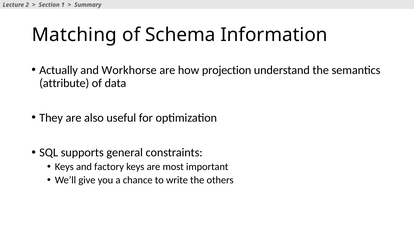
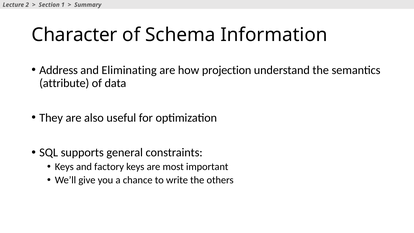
Matching: Matching -> Character (75, 35)
Actually: Actually -> Address (59, 70)
Workhorse: Workhorse -> Eliminating (129, 70)
